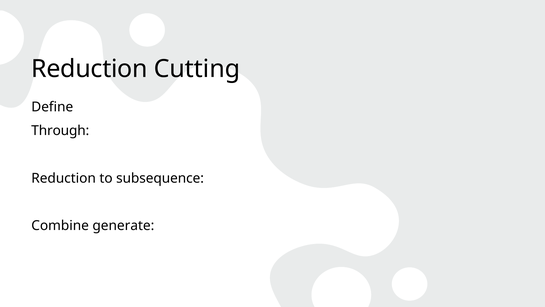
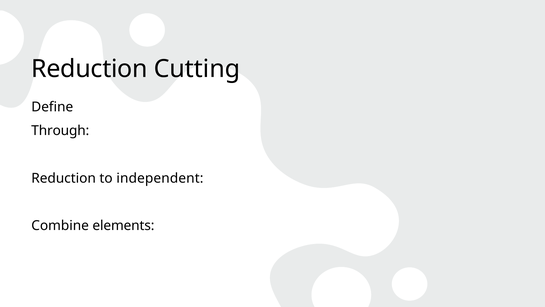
subsequence: subsequence -> independent (160, 178)
generate: generate -> elements (123, 225)
